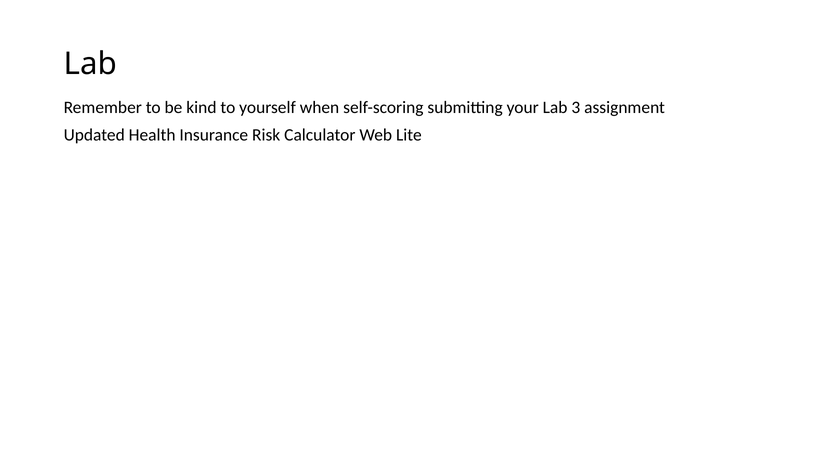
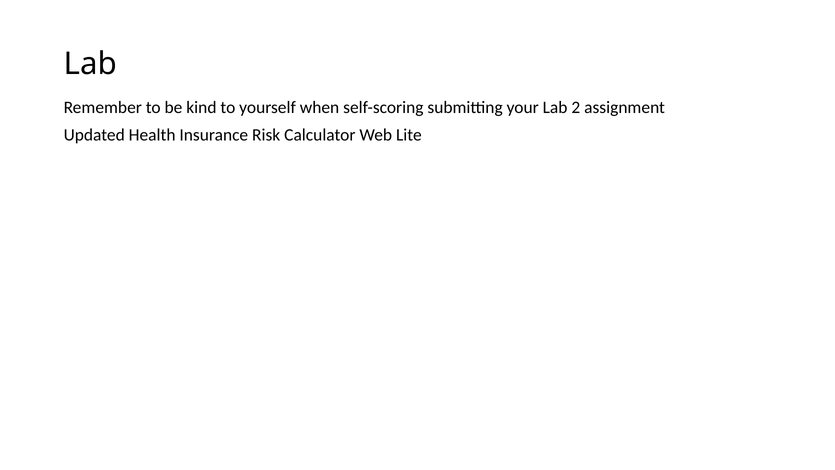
3: 3 -> 2 (576, 107)
